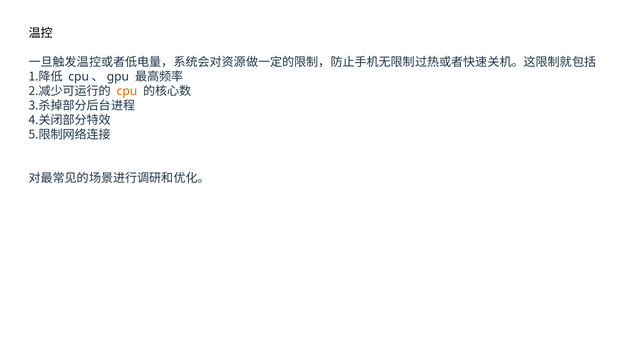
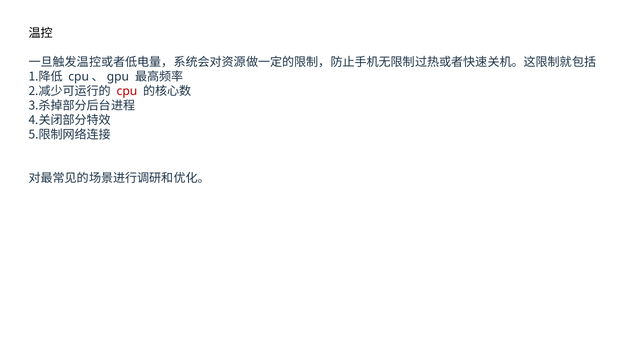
cpu colour: orange -> red (127, 91)
